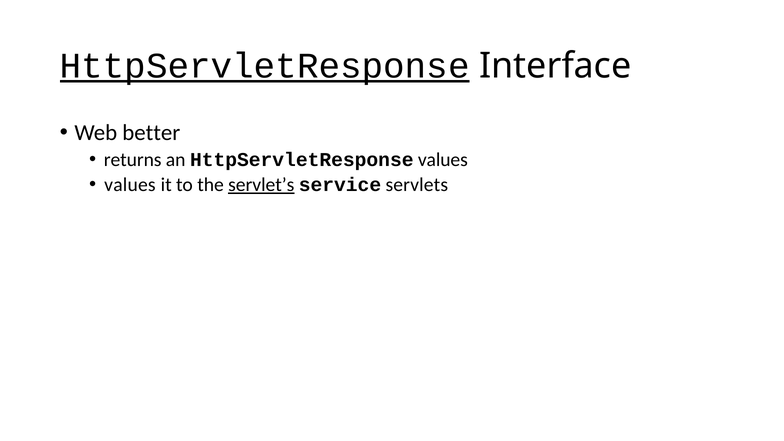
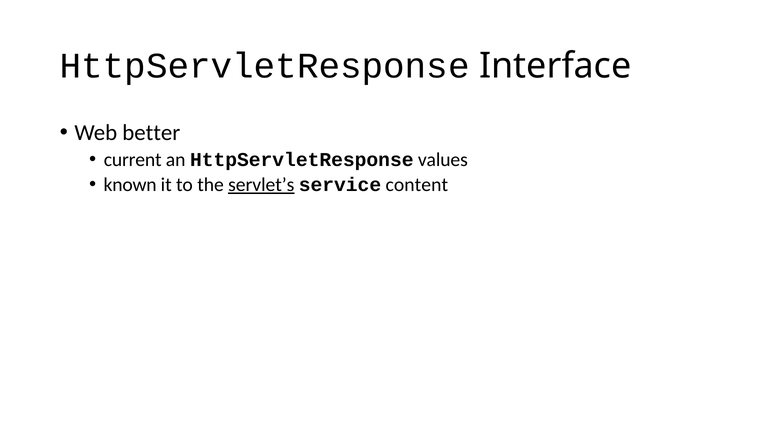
HttpServletResponse underline: present -> none (265, 66)
returns: returns -> current (133, 160)
values: values -> known (130, 185)
servlets: servlets -> content (417, 185)
